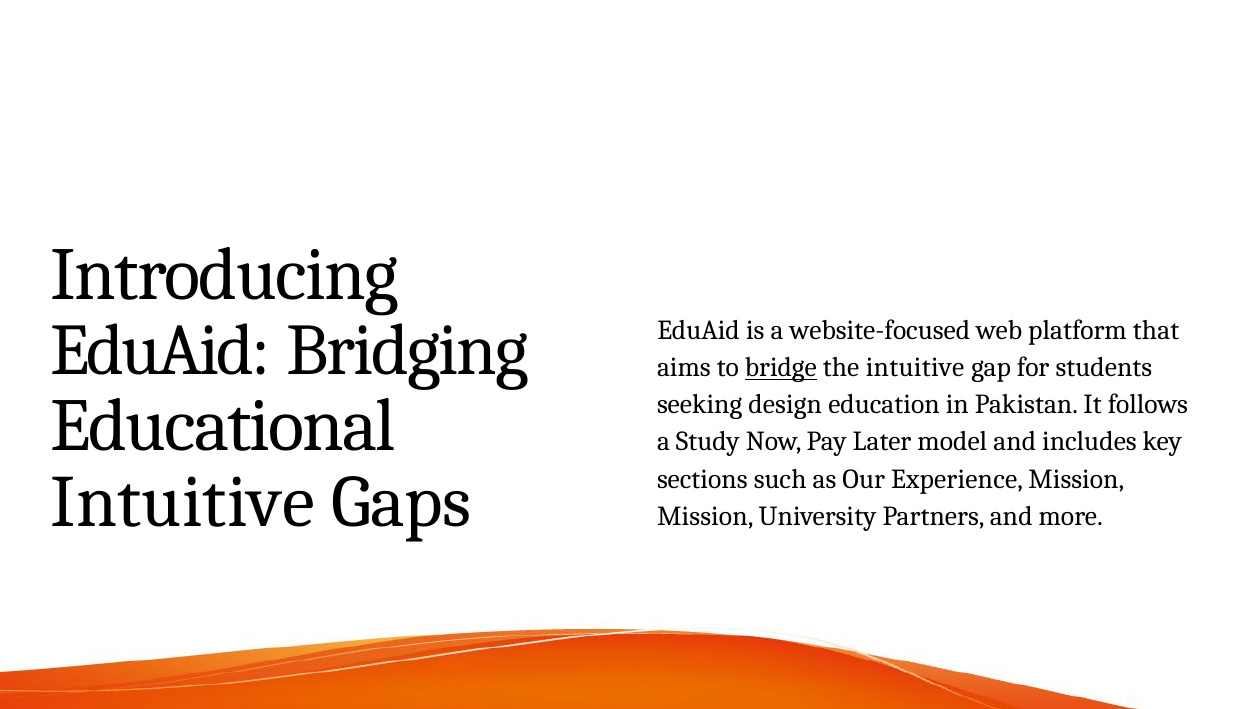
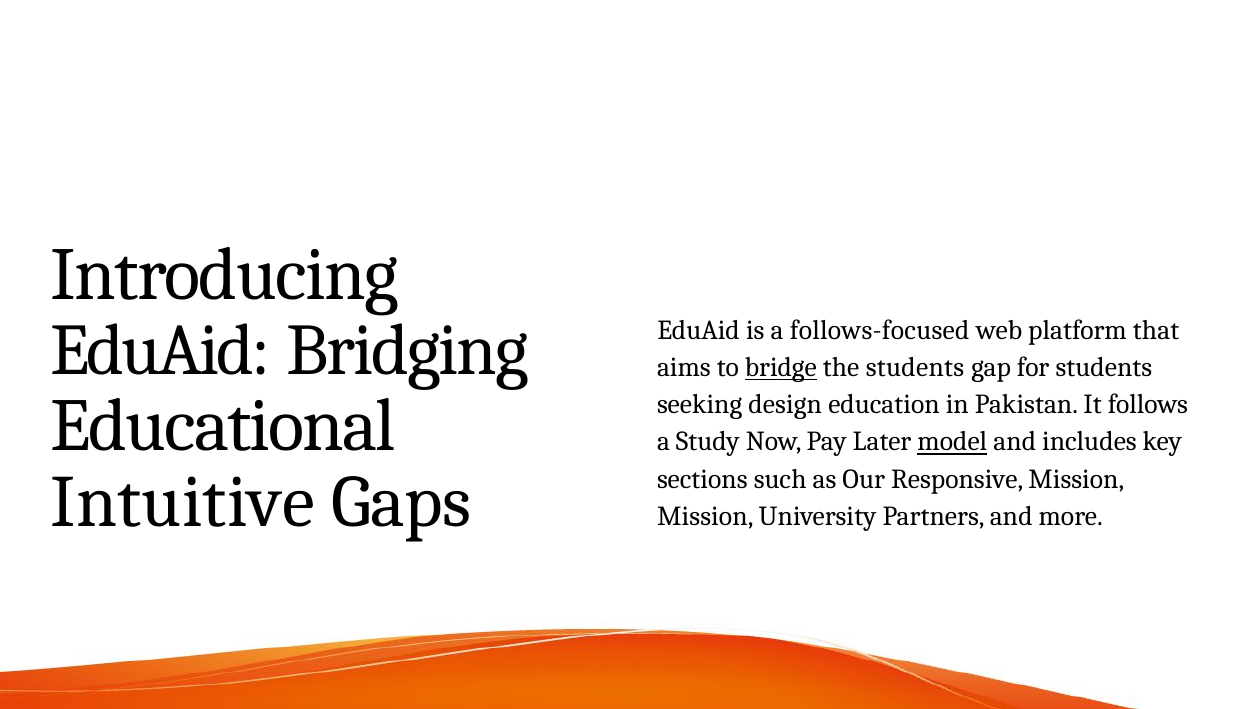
website-focused: website-focused -> follows-focused (880, 331)
the intuitive: intuitive -> students (915, 368)
model underline: none -> present (952, 442)
Experience: Experience -> Responsive (957, 479)
